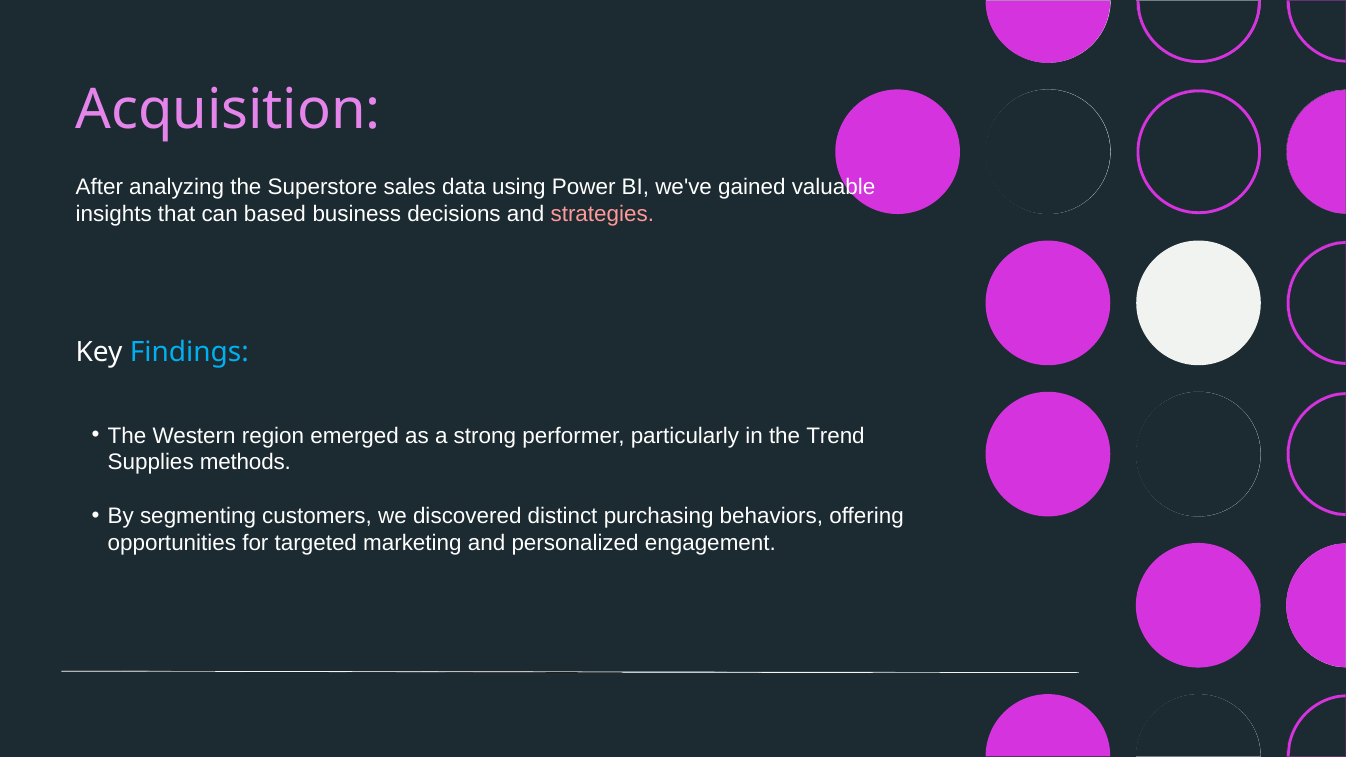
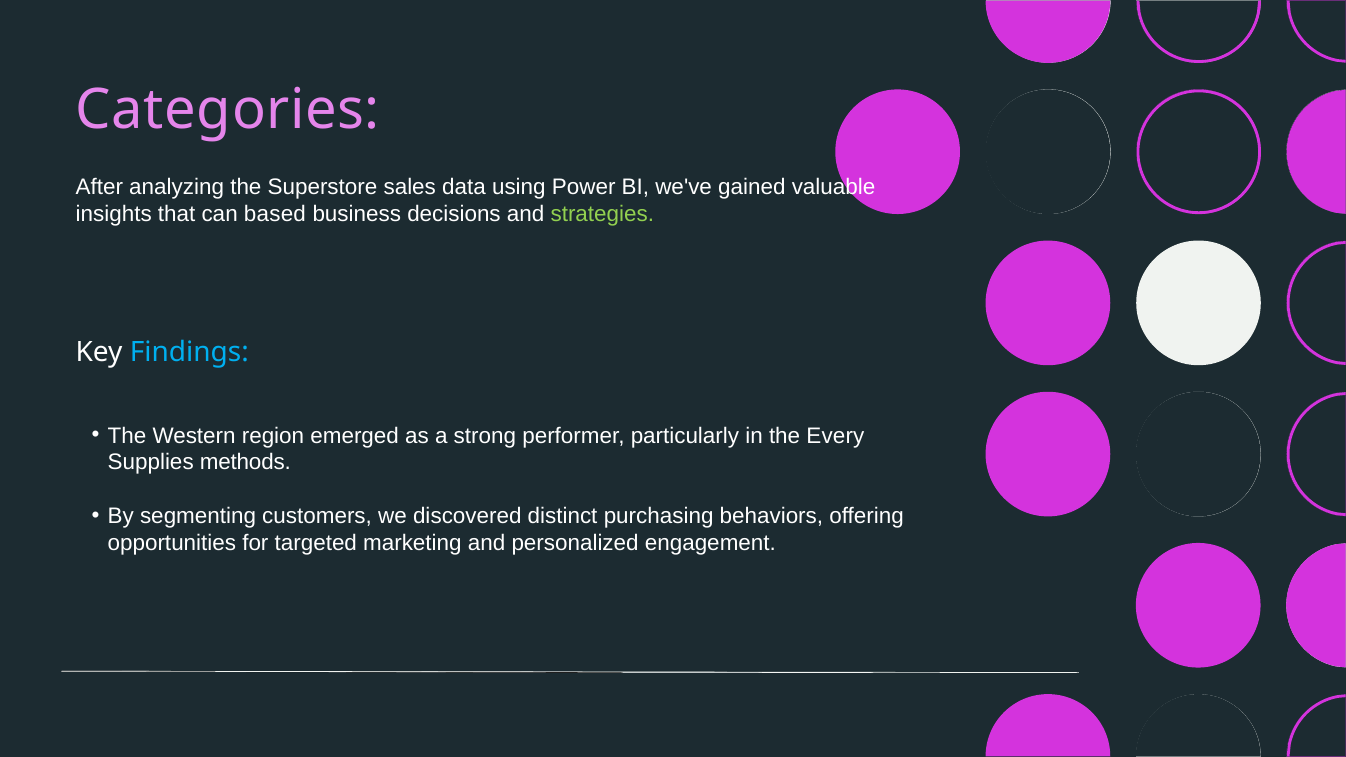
Acquisition: Acquisition -> Categories (228, 110)
strategies colour: pink -> light green (602, 214)
Trend: Trend -> Every (835, 436)
